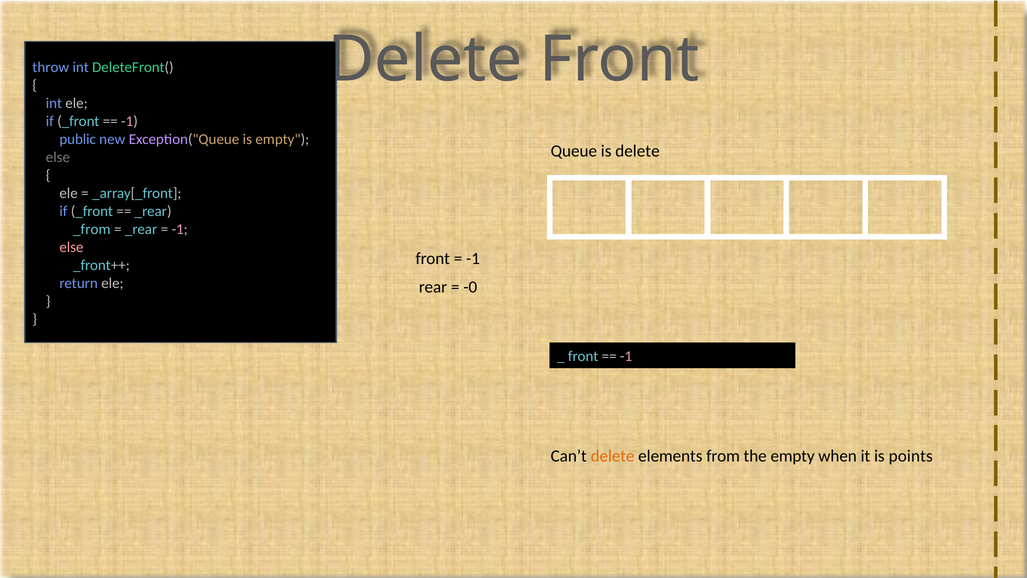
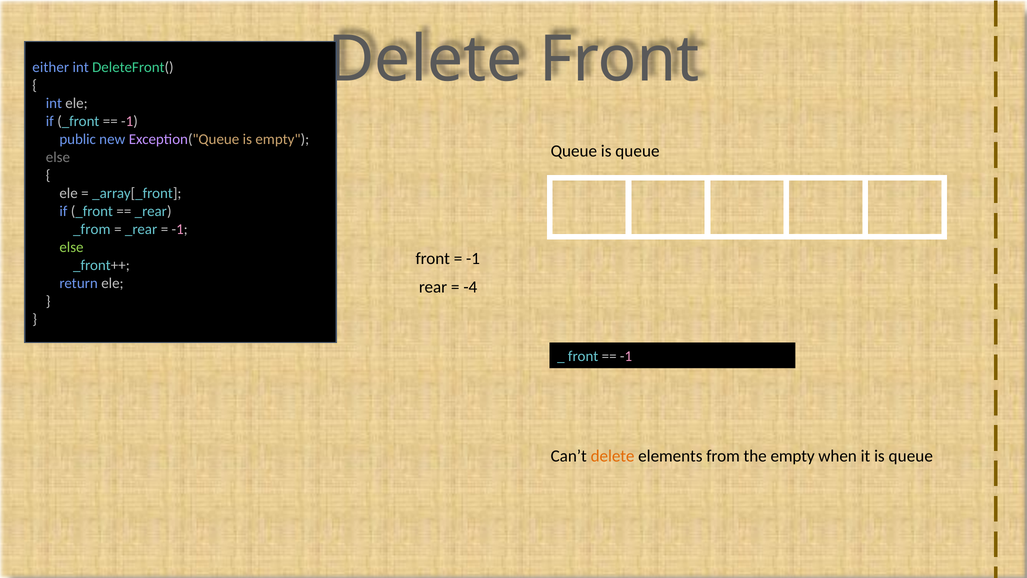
throw: throw -> either (51, 67)
Queue is delete: delete -> queue (637, 151)
else colour: pink -> light green (71, 247)
-0: -0 -> -4 (470, 287)
it is points: points -> queue (911, 456)
